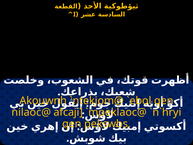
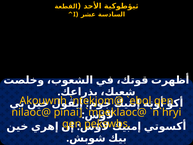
afcaji: afcaji -> pinai (68, 112)
